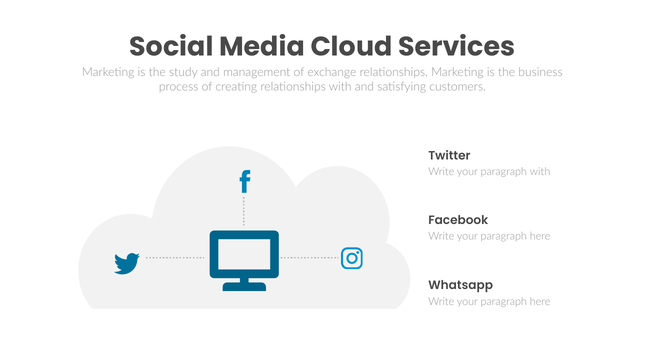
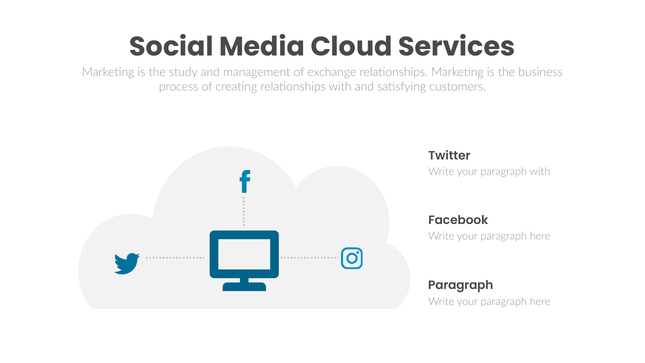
Whatsapp: Whatsapp -> Paragraph (461, 285)
